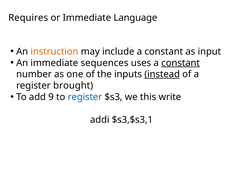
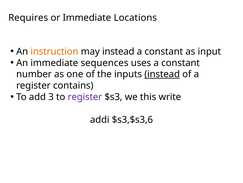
Language: Language -> Locations (135, 18)
may include: include -> instead (118, 51)
constant underline: present -> none (181, 63)
brought: brought -> contains (73, 85)
9: 9 -> 3 (51, 97)
register colour: blue -> purple (85, 97)
$s3,$s3,1: $s3,$s3,1 -> $s3,$s3,6 (132, 119)
